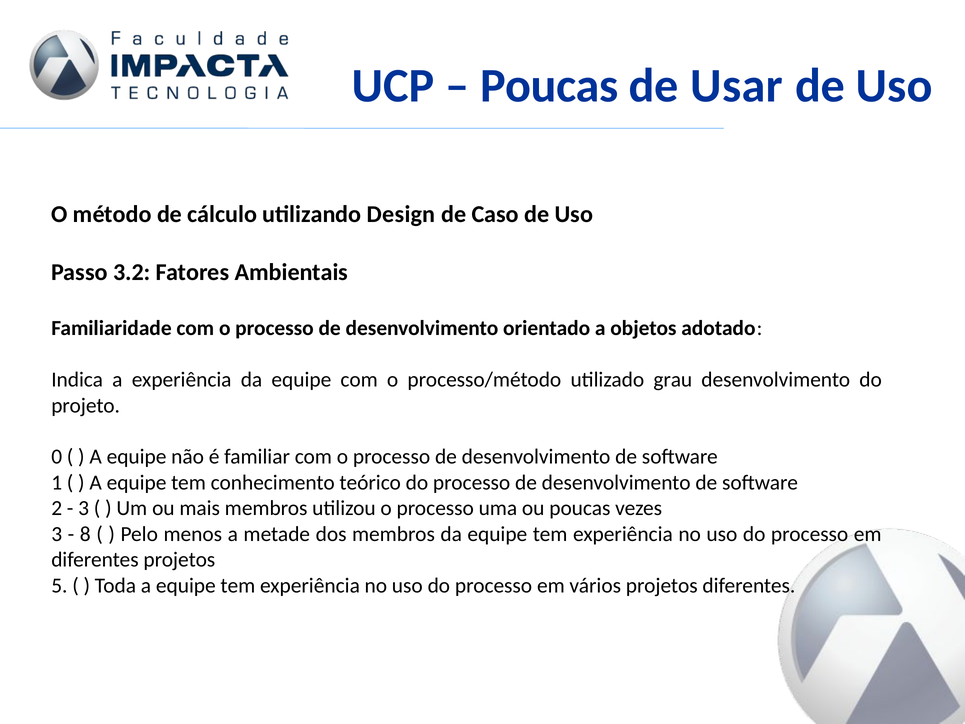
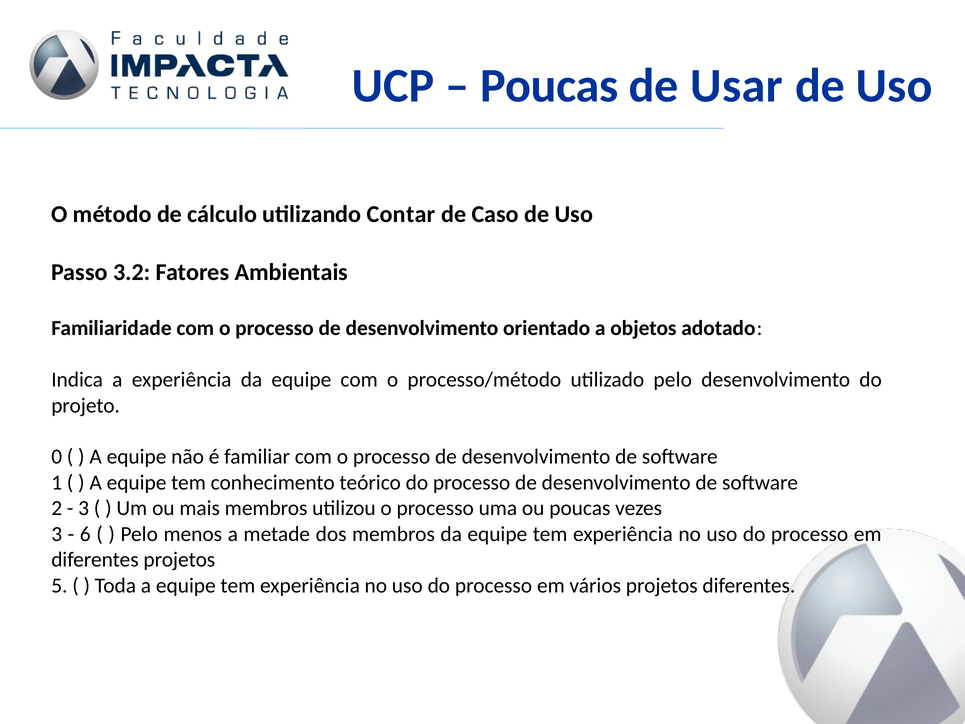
Design: Design -> Contar (401, 214)
utilizado grau: grau -> pelo (673, 380)
8: 8 -> 6 (85, 534)
